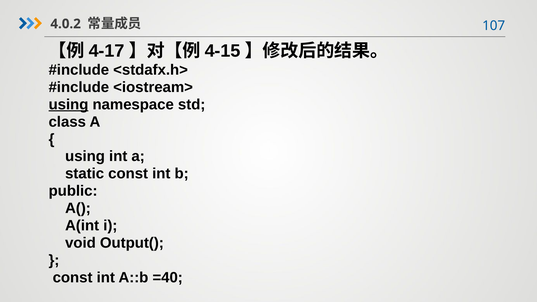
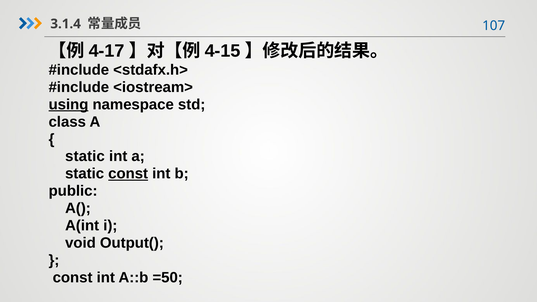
4.0.2: 4.0.2 -> 3.1.4 (66, 24)
using: using -> static (85, 156)
const underline: none -> present (128, 174)
=40: =40 -> =50 (168, 278)
